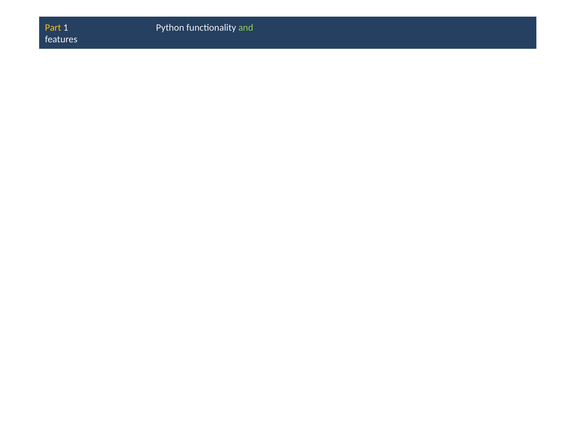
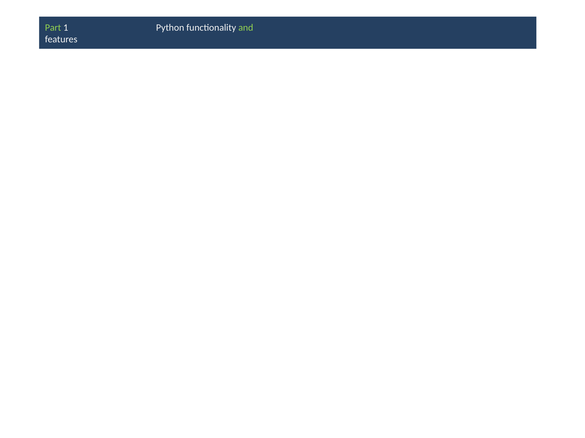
Part colour: yellow -> light green (53, 28)
